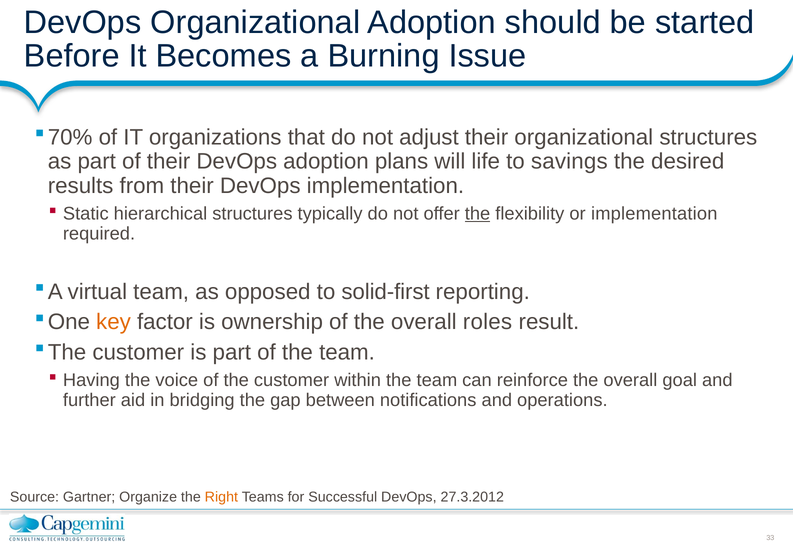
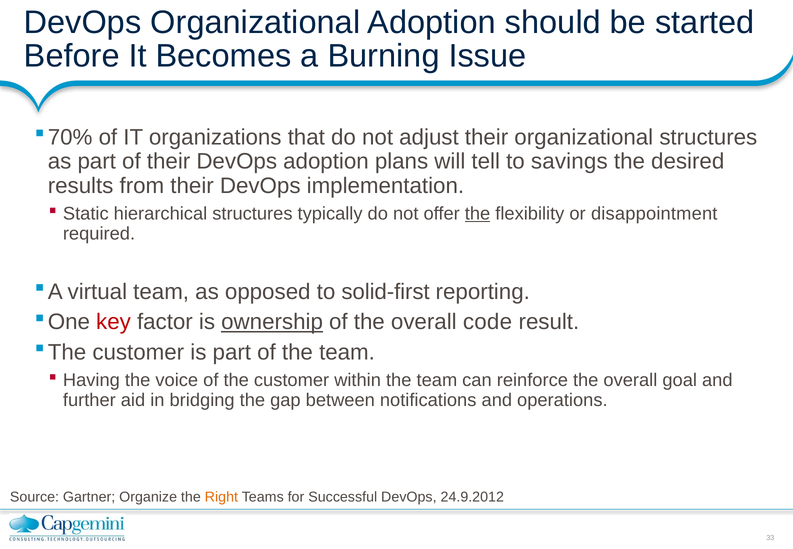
life: life -> tell (486, 161)
or implementation: implementation -> disappointment (654, 214)
key colour: orange -> red (114, 322)
ownership underline: none -> present (272, 322)
roles: roles -> code (488, 322)
27.3.2012: 27.3.2012 -> 24.9.2012 (472, 497)
